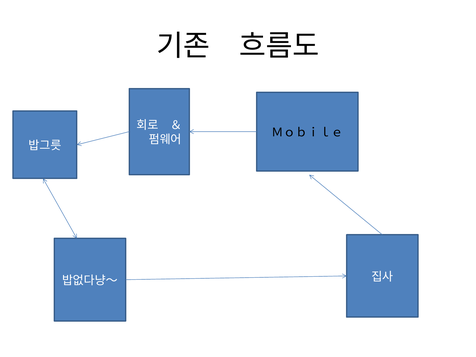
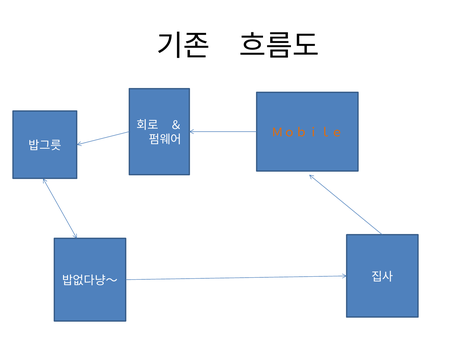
Ｍｏｂｉｌｅ colour: black -> orange (307, 132)
